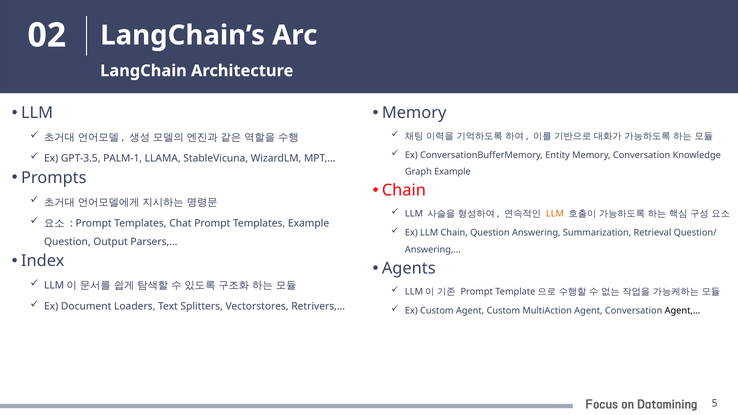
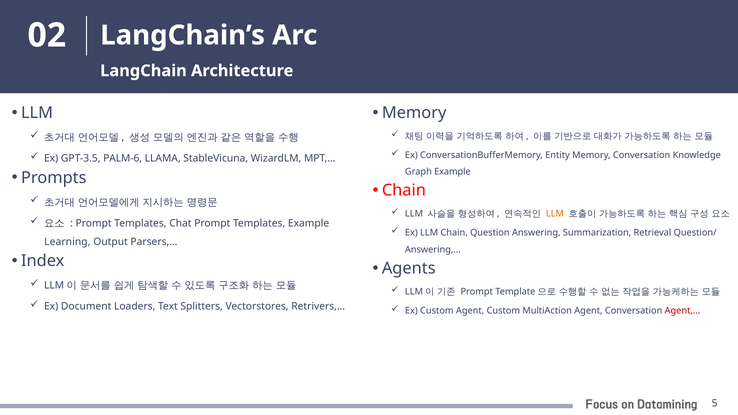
PALM-1: PALM-1 -> PALM-6 (123, 158)
Question: Question -> Learning (67, 242)
Agent,… colour: black -> red (682, 311)
